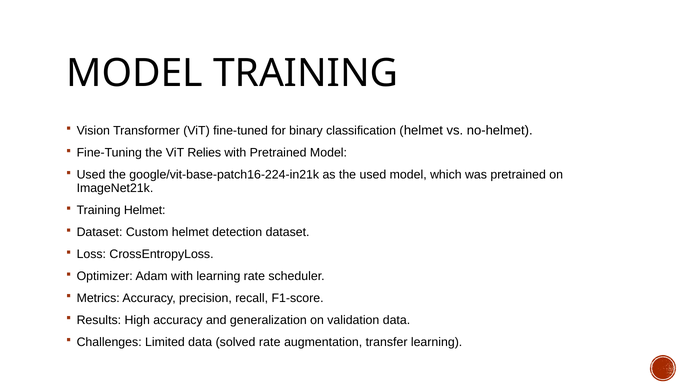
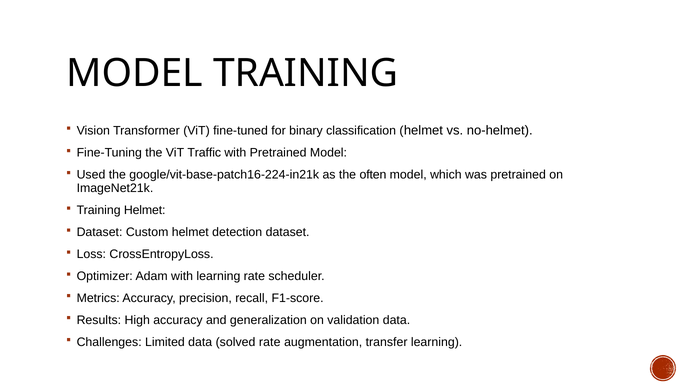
Relies: Relies -> Traffic (204, 153)
the used: used -> often (373, 175)
